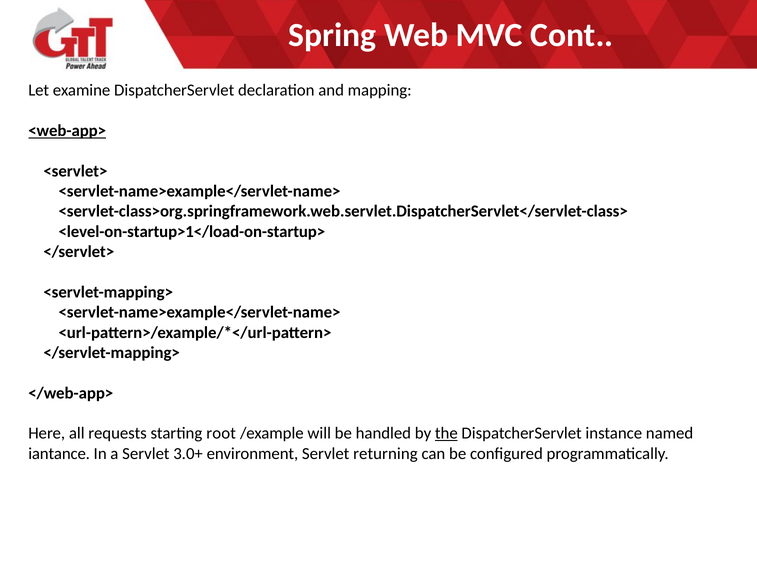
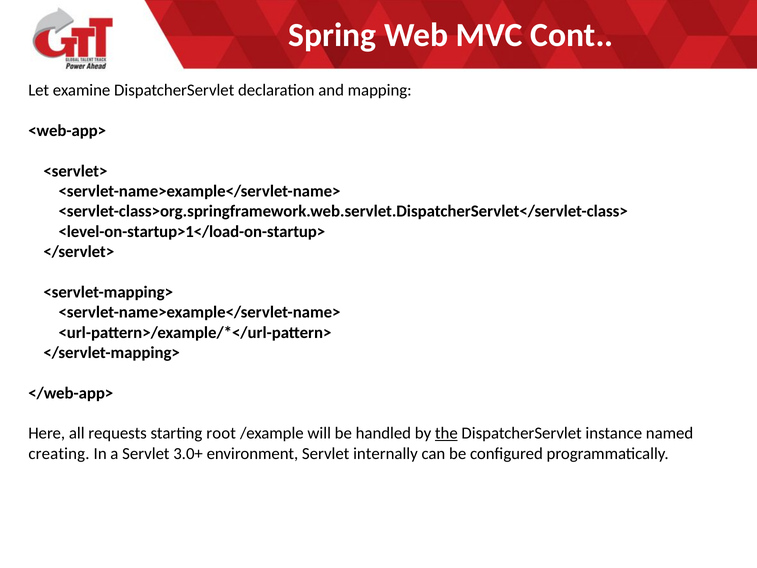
<web-app> underline: present -> none (67, 131)
iantance: iantance -> creating (59, 453)
returning: returning -> internally (385, 453)
